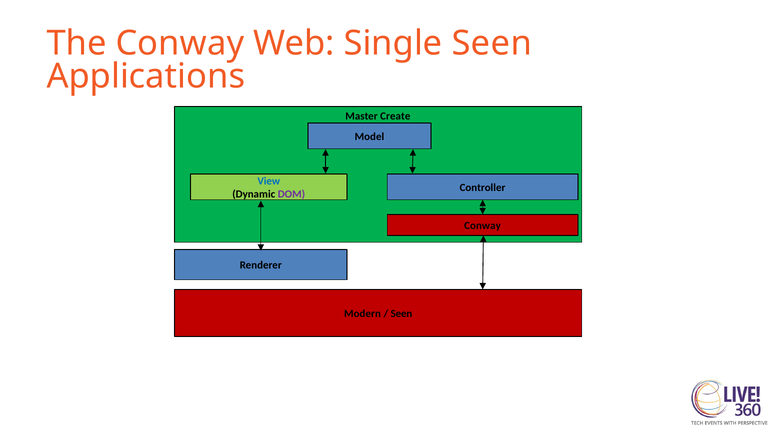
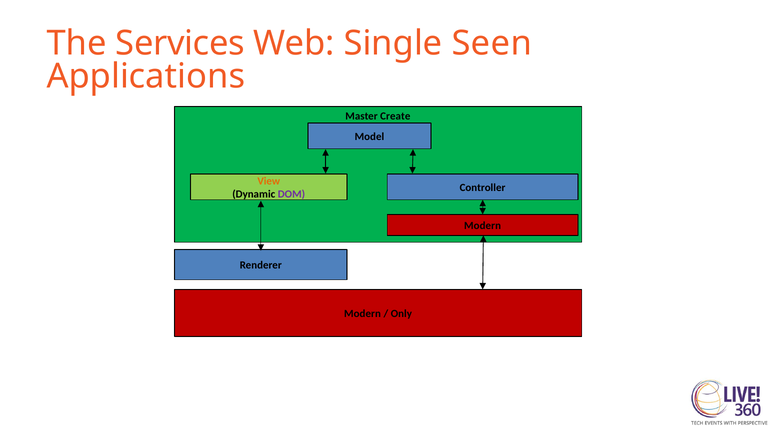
The Conway: Conway -> Services (180, 43)
View colour: blue -> orange (269, 181)
Conway: Conway -> Modern (483, 226)
Seen: Seen -> Only (401, 314)
